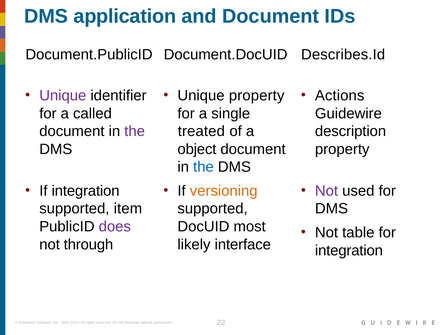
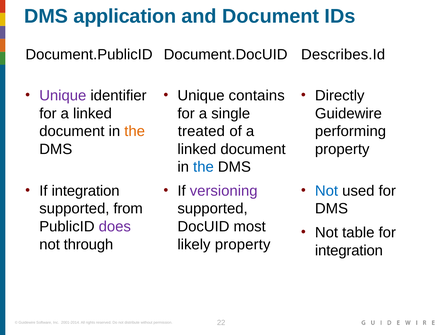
Unique property: property -> contains (257, 95)
Actions: Actions -> Directly (340, 95)
for a called: called -> linked (92, 113)
the colour: purple -> orange (135, 131)
description: description -> performing (351, 131)
object: object -> linked (197, 149)
versioning colour: orange -> purple (224, 191)
Not colour: purple -> blue (327, 191)
item: item -> from (128, 208)
likely interface: interface -> property (243, 244)
